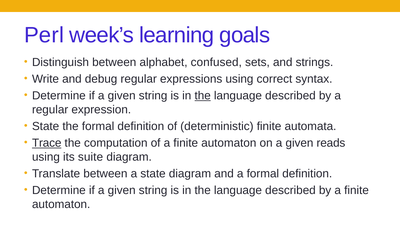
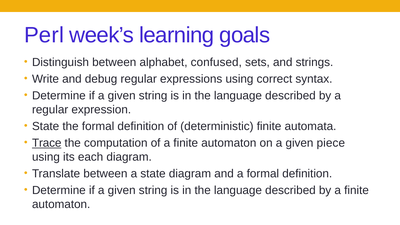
the underline: present -> none (203, 96)
reads: reads -> piece (331, 143)
suite: suite -> each (91, 157)
